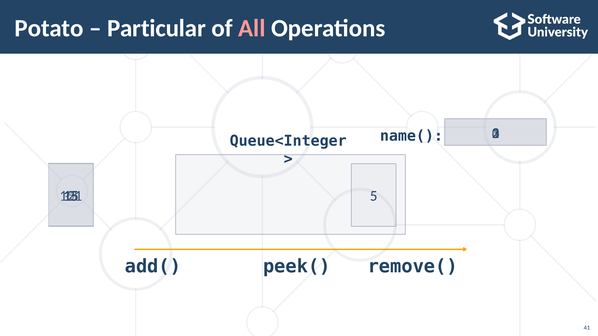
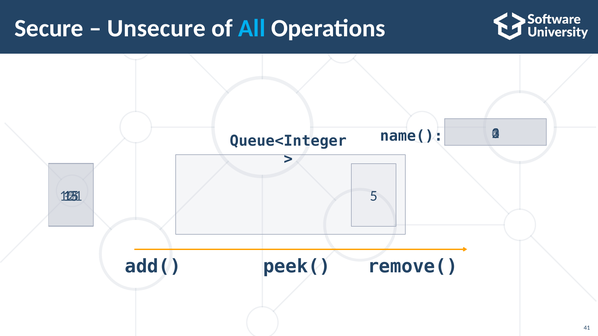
Potato: Potato -> Secure (49, 28)
Particular: Particular -> Unsecure (156, 28)
All colour: pink -> light blue (252, 28)
